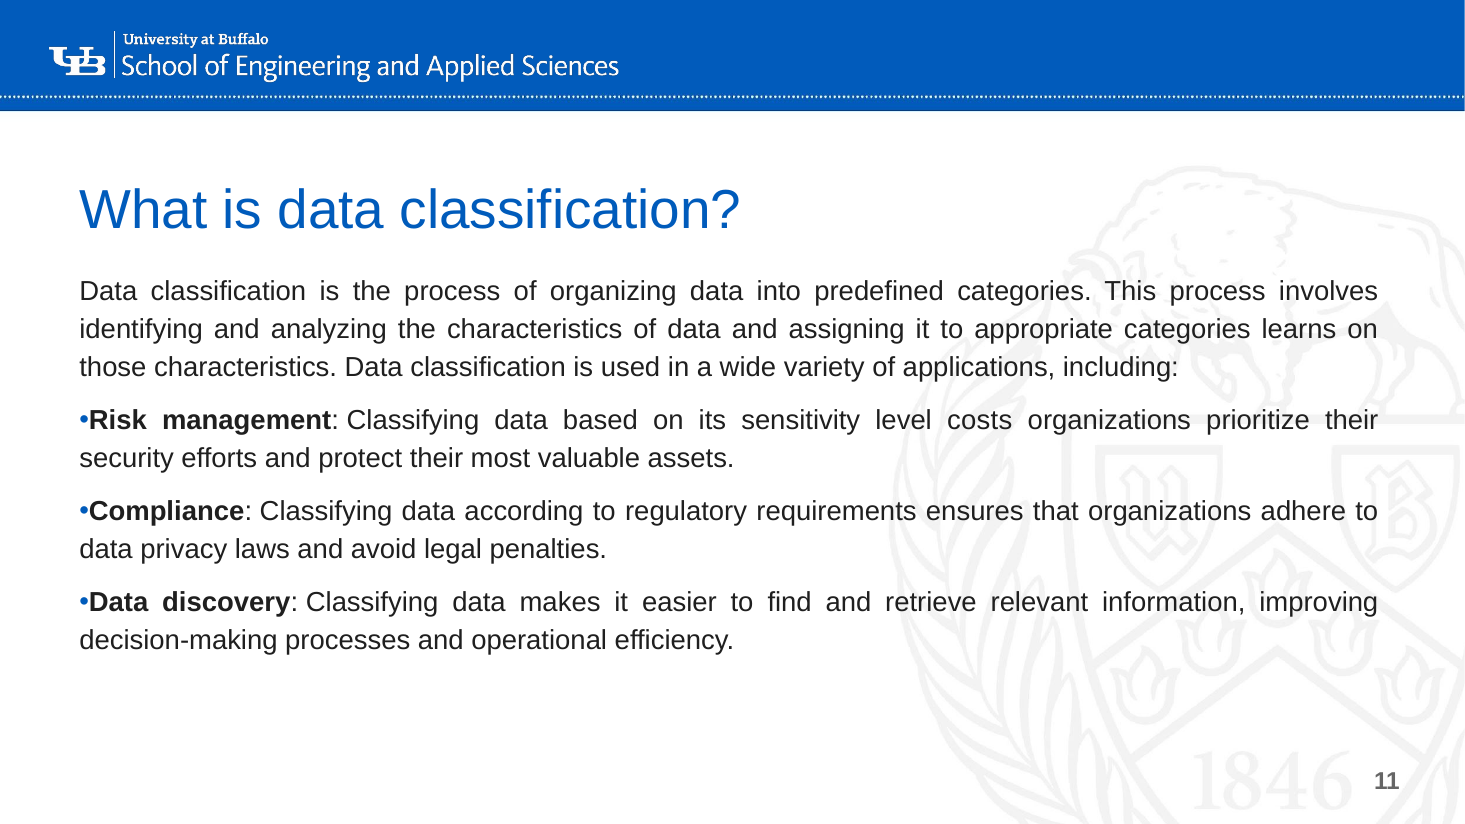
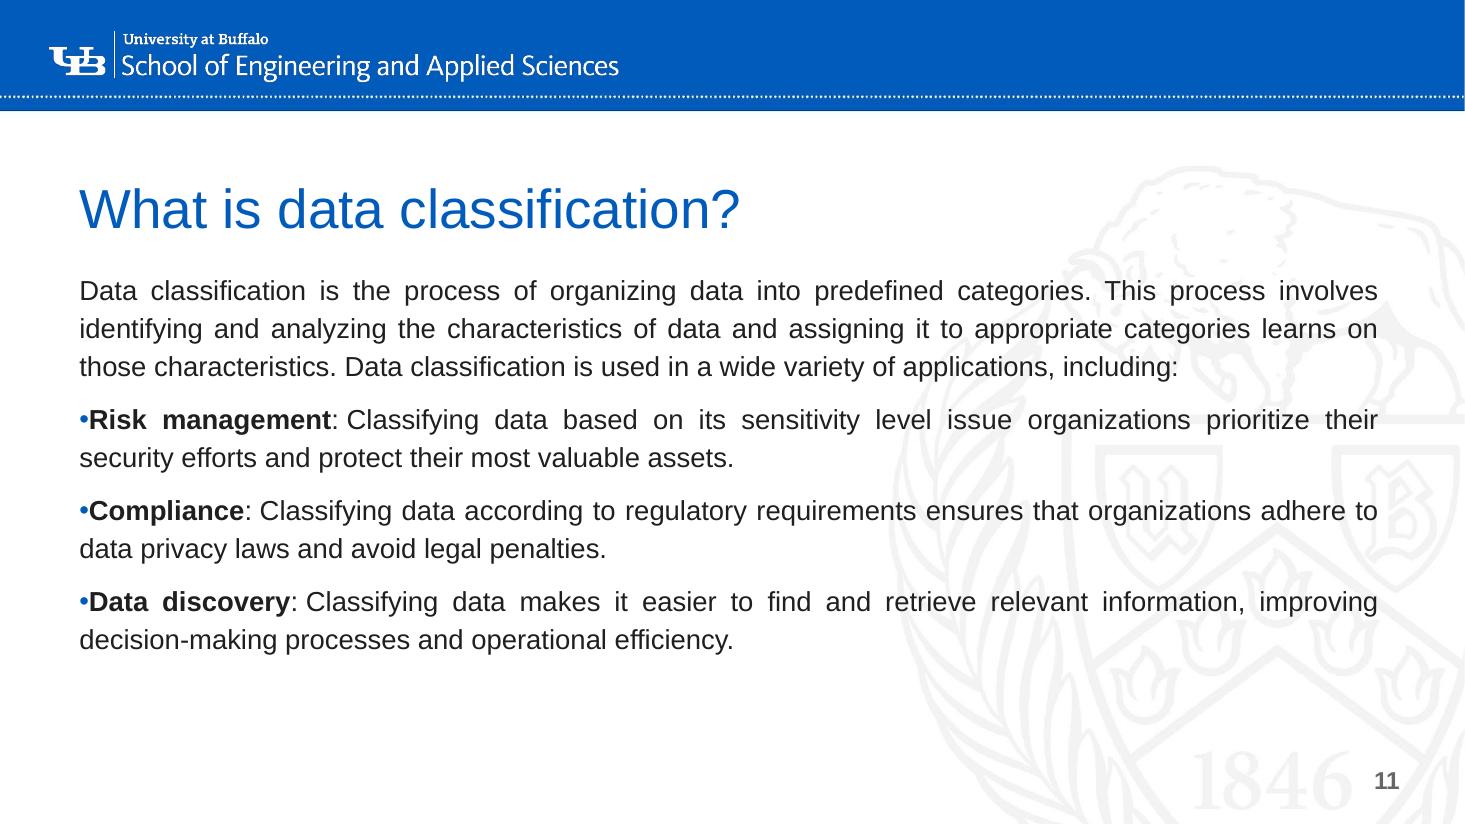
costs: costs -> issue (980, 421)
